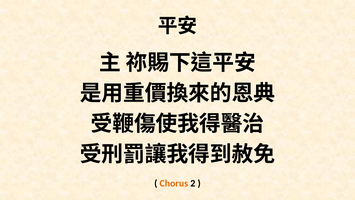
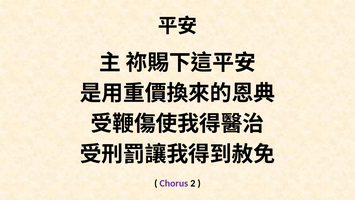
Chorus colour: orange -> purple (174, 183)
